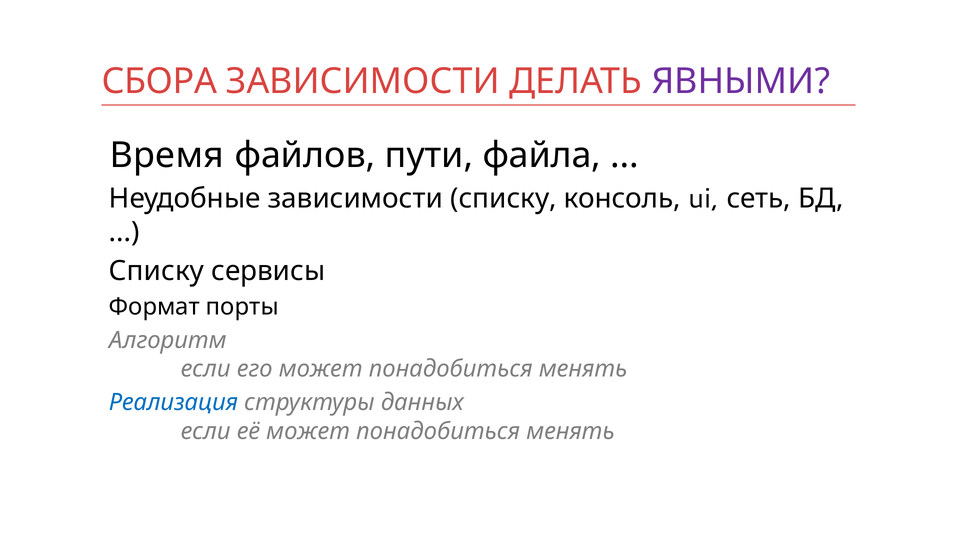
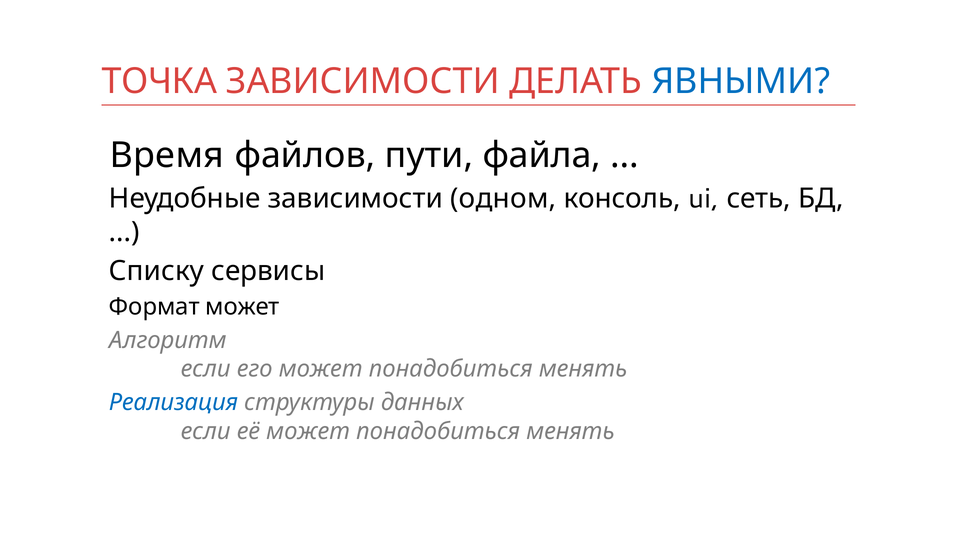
СБОРА: СБОРА -> ТОЧКА (159, 81)
ЯВНЫМИ colour: purple -> blue (741, 81)
зависимости списку: списку -> одном (503, 199)
Формат порты: порты -> может (243, 307)
